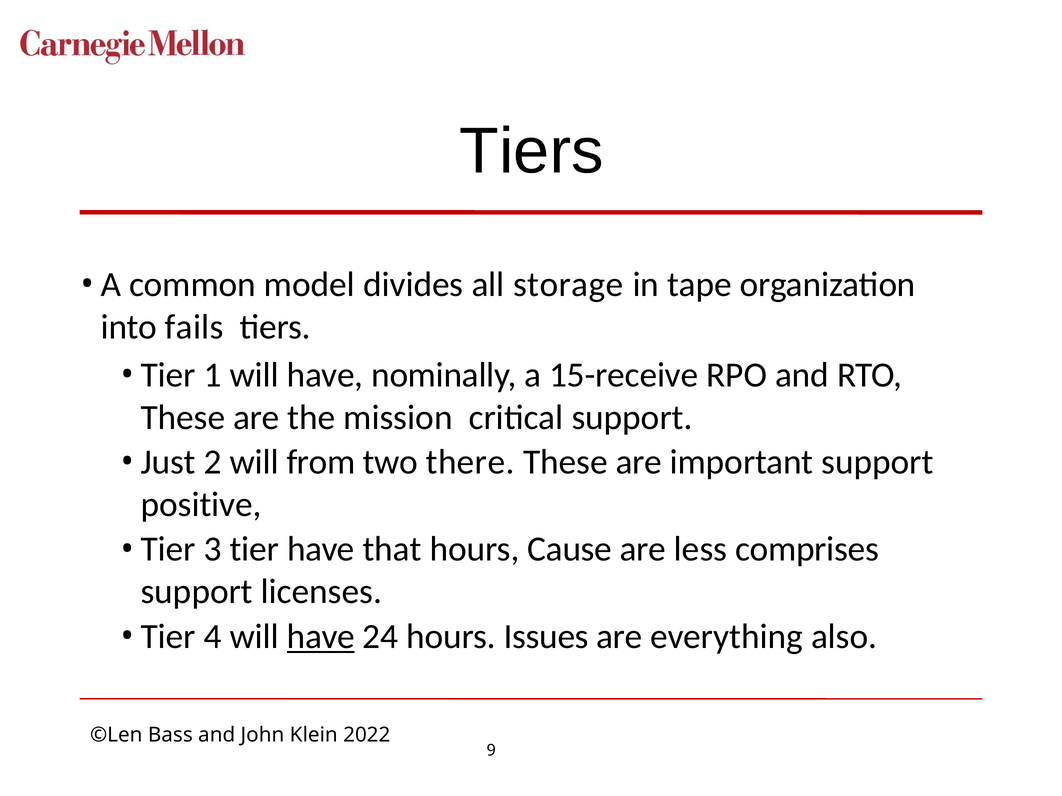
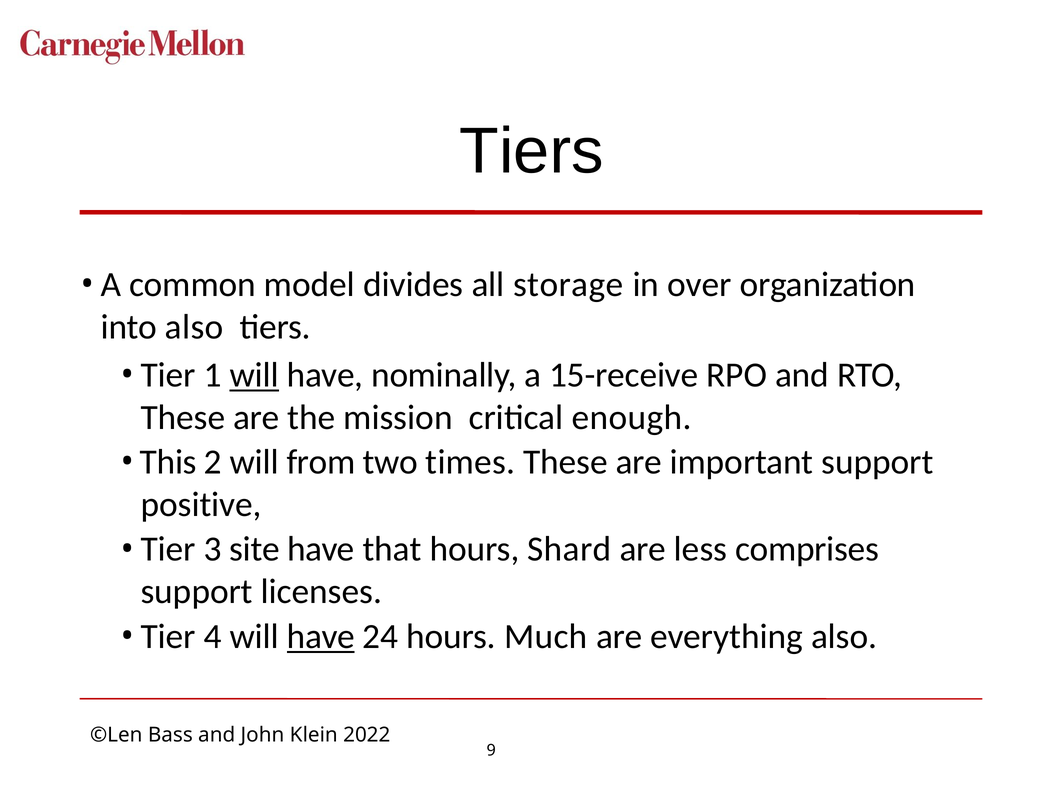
tape: tape -> over (699, 285)
into fails: fails -> also (194, 327)
will underline: none -> present (254, 375)
critical support: support -> enough (632, 418)
Just: Just -> This (168, 462)
there: there -> times (470, 462)
3 tier: tier -> site (254, 550)
Cause: Cause -> Shard (569, 550)
Issues: Issues -> Much (546, 637)
